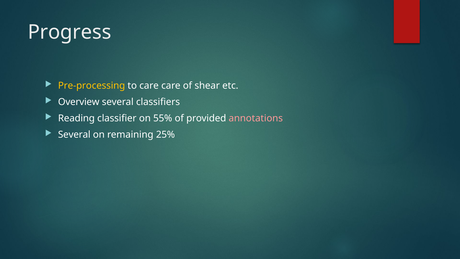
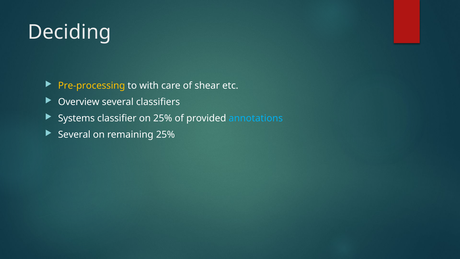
Progress: Progress -> Deciding (70, 32)
to care: care -> with (149, 86)
Reading: Reading -> Systems (76, 118)
on 55%: 55% -> 25% (163, 118)
annotations colour: pink -> light blue (256, 118)
